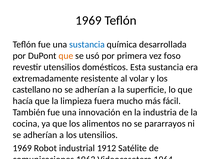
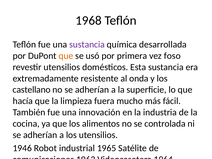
1969: 1969 -> 1968 (88, 21)
sustancia colour: blue -> purple (87, 44)
volar: volar -> onda (139, 78)
pararrayos: pararrayos -> controlada (165, 124)
1969: 1969 -> 1946 (22, 148)
1912: 1912 -> 1965 (107, 148)
